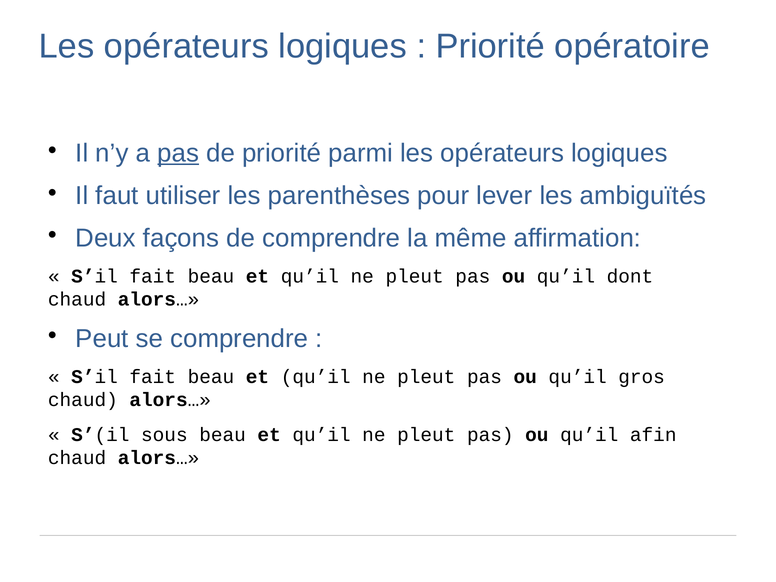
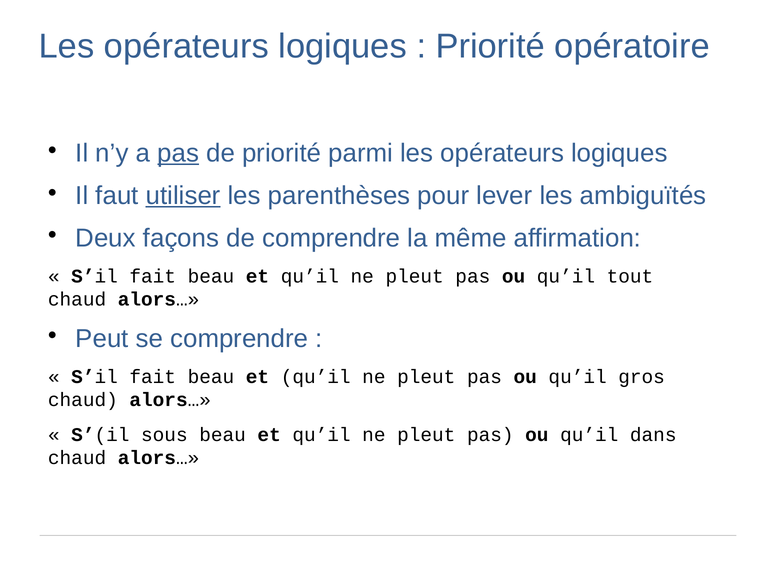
utiliser underline: none -> present (183, 196)
dont: dont -> tout (630, 276)
afin: afin -> dans (653, 435)
